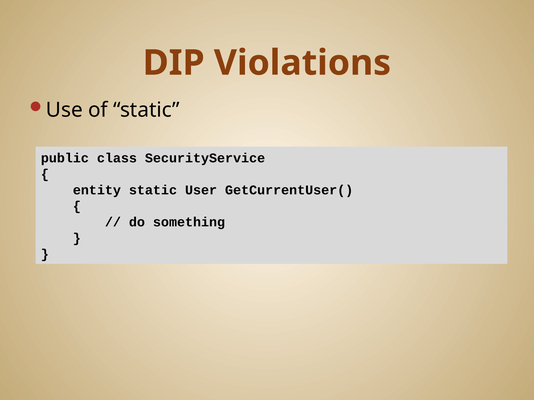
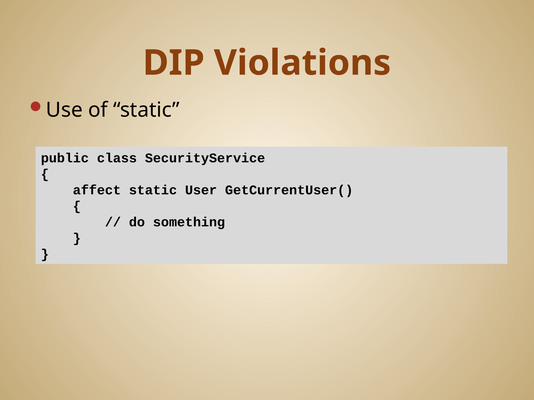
entity: entity -> affect (97, 190)
